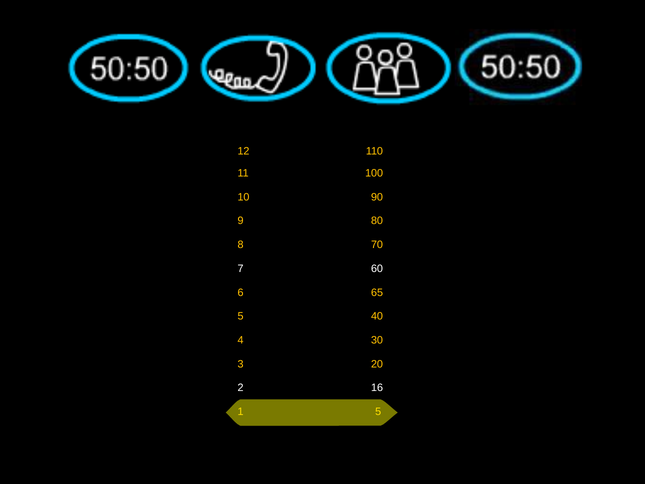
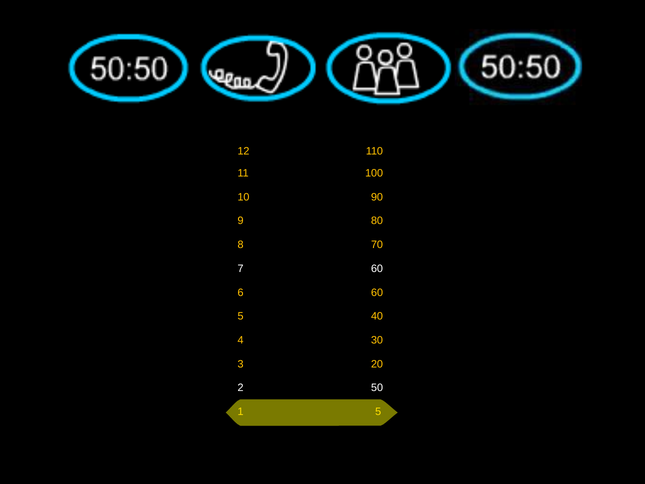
6 65: 65 -> 60 (377, 292)
16: 16 -> 50 (377, 388)
